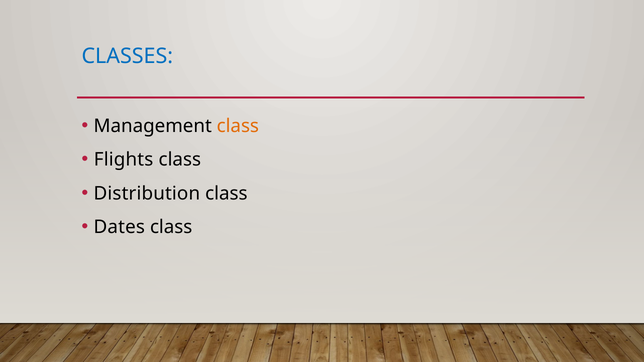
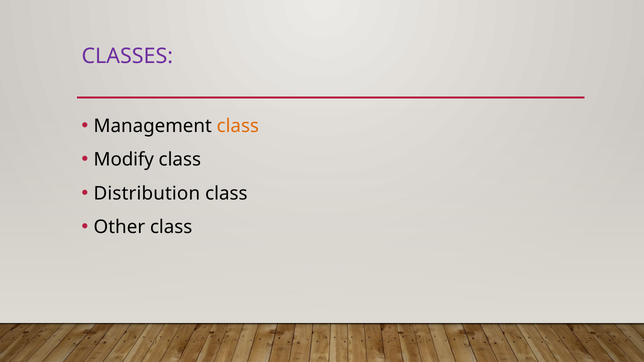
CLASSES colour: blue -> purple (127, 56)
Flights: Flights -> Modify (124, 160)
Dates: Dates -> Other (119, 227)
